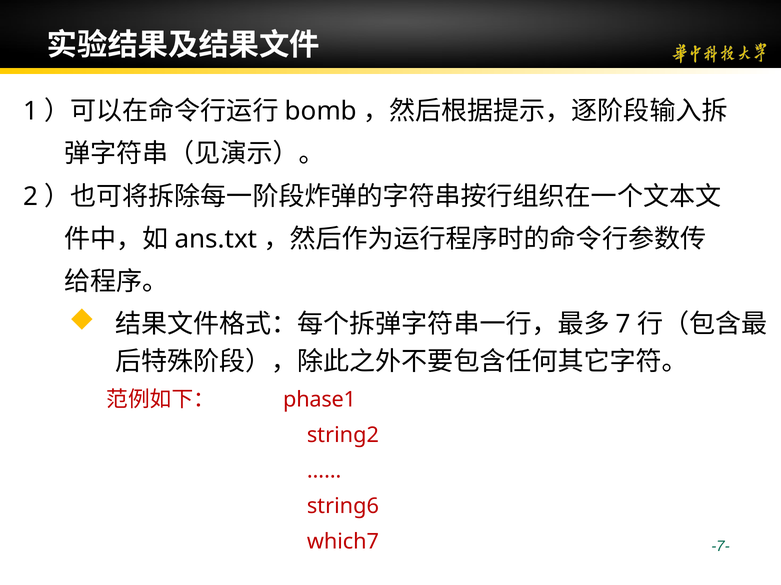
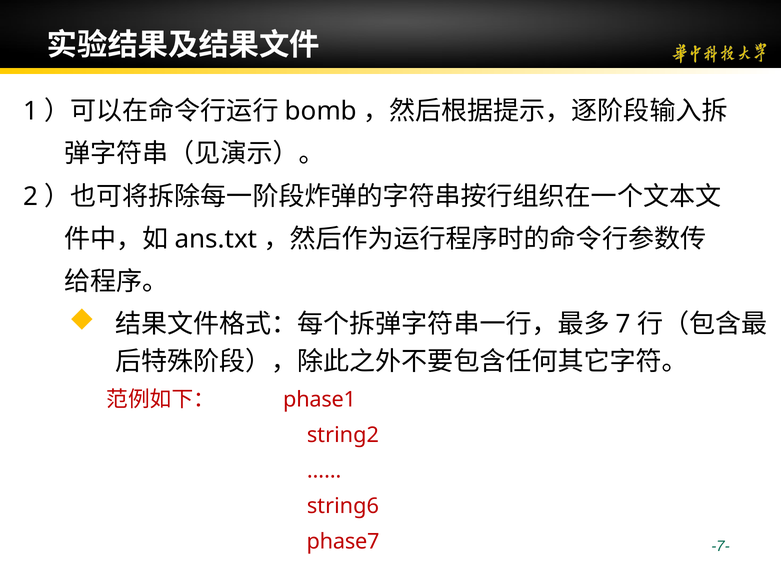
which7: which7 -> phase7 (343, 542)
